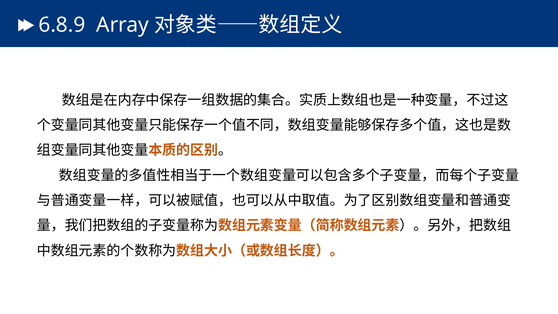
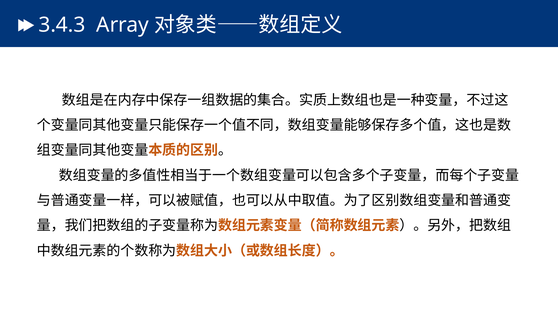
6.8.9: 6.8.9 -> 3.4.3 (62, 25)
